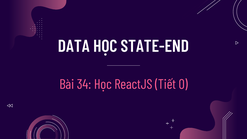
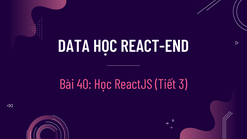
STATE-END: STATE-END -> REACT-END (155, 46)
34: 34 -> 40 (84, 84)
0: 0 -> 3 (183, 84)
